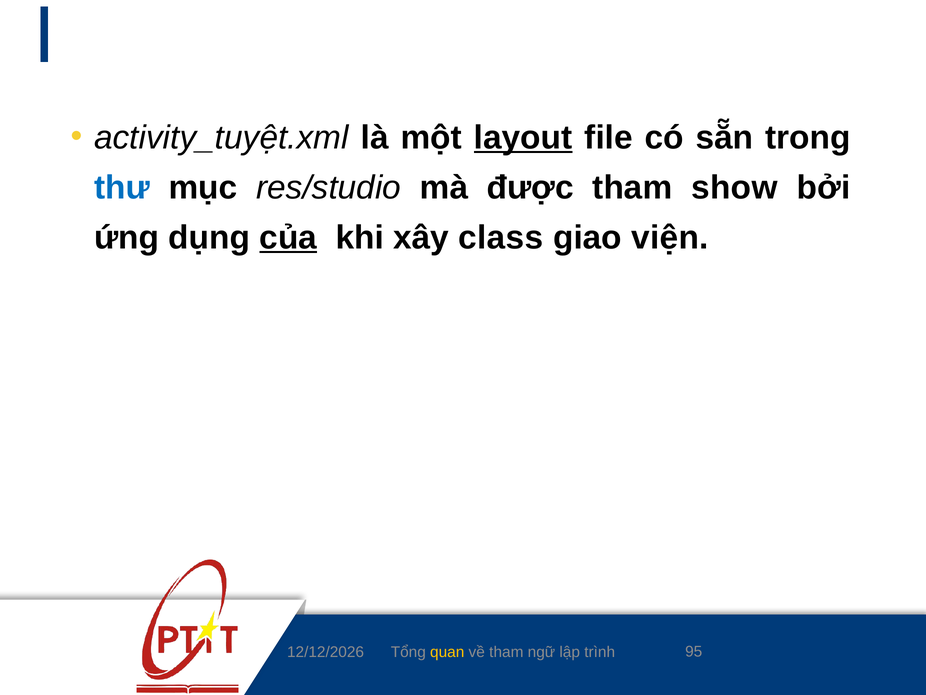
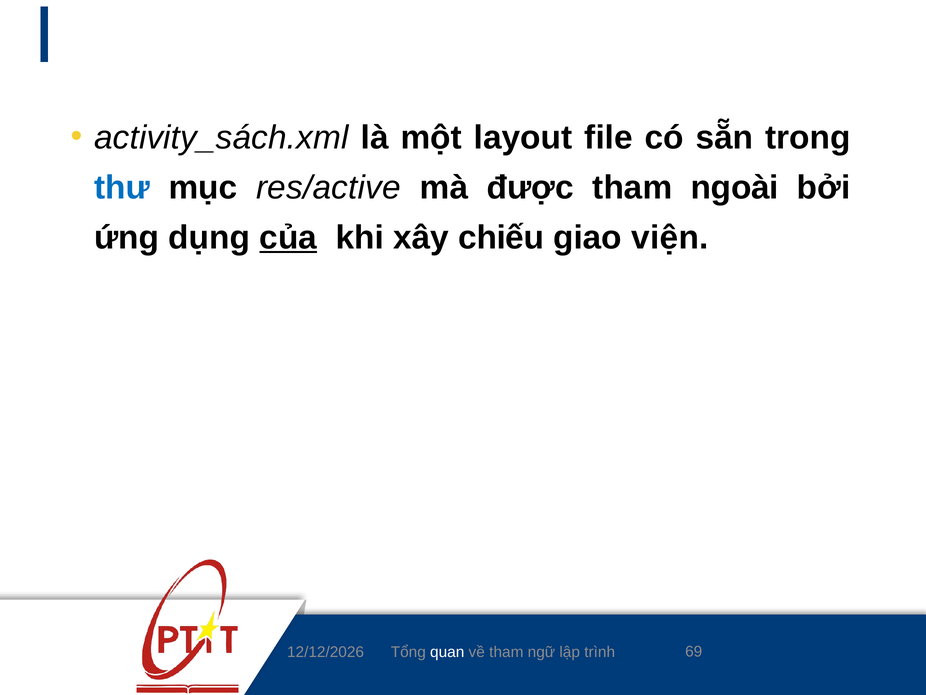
activity_tuyệt.xml: activity_tuyệt.xml -> activity_sách.xml (221, 137)
layout underline: present -> none (523, 137)
res/studio: res/studio -> res/active (329, 188)
show: show -> ngoài (735, 188)
class: class -> chiếu (501, 238)
quan colour: yellow -> white (447, 651)
95: 95 -> 69 (694, 651)
